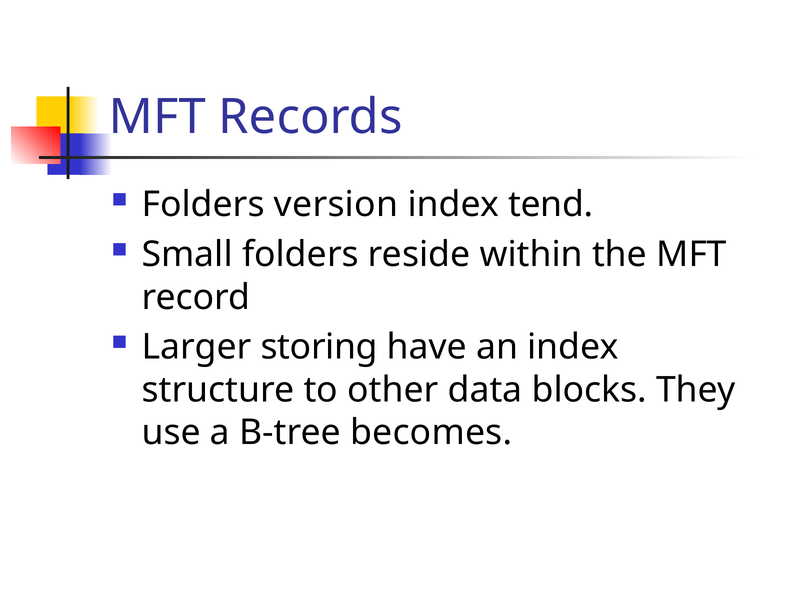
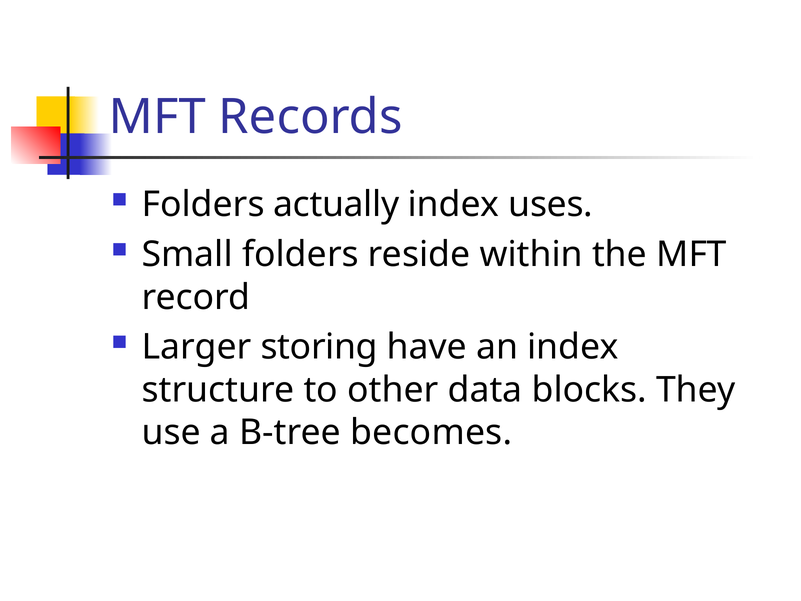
version: version -> actually (336, 205)
tend: tend -> uses (551, 205)
